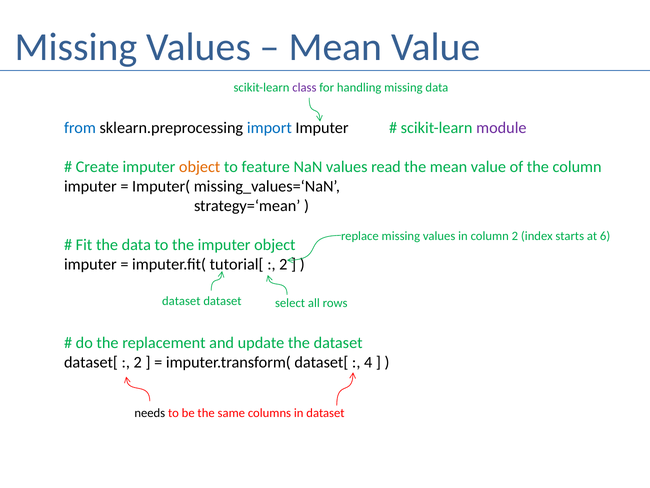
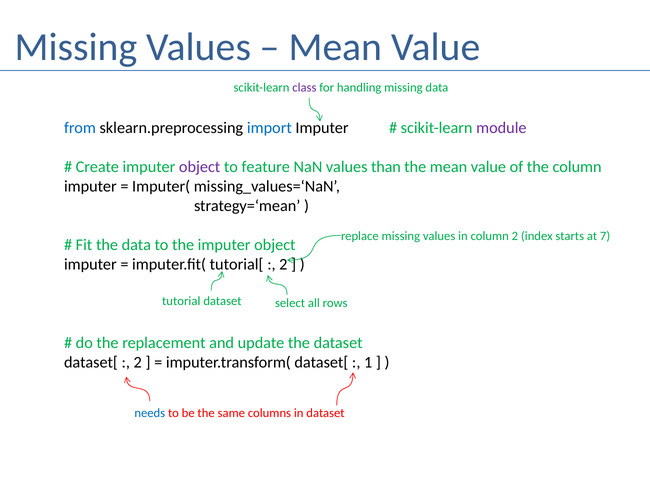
object colour: orange -> purple (200, 167)
read: read -> than (386, 167)
6: 6 -> 7 (605, 236)
dataset: dataset -> tutorial (181, 301)
4: 4 -> 1 (368, 362)
needs colour: black -> blue (150, 412)
